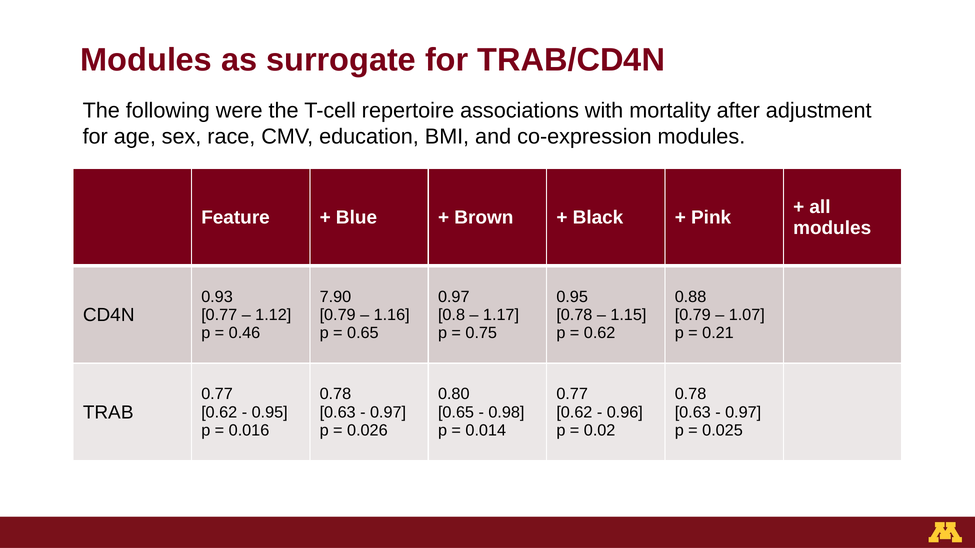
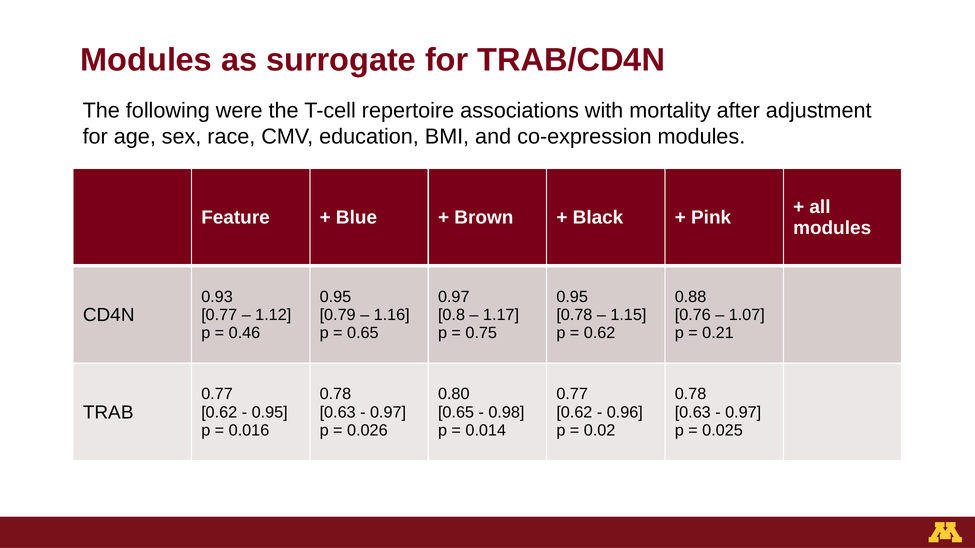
7.90: 7.90 -> 0.95 (335, 297)
0.79: 0.79 -> 0.76 (693, 315)
